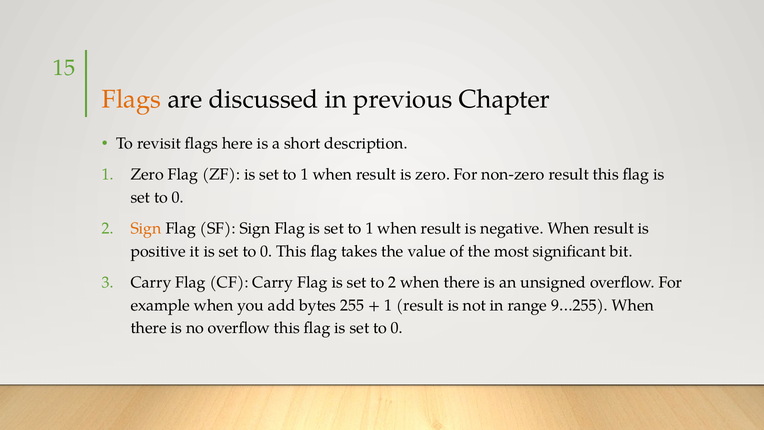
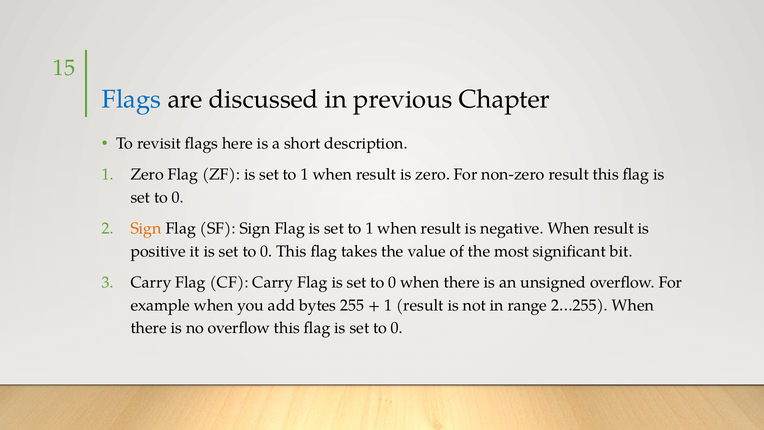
Flags colour: orange -> blue (132, 99)
2: 2 -> 0 (392, 282)
9…255: 9…255 -> 2…255 (579, 305)
